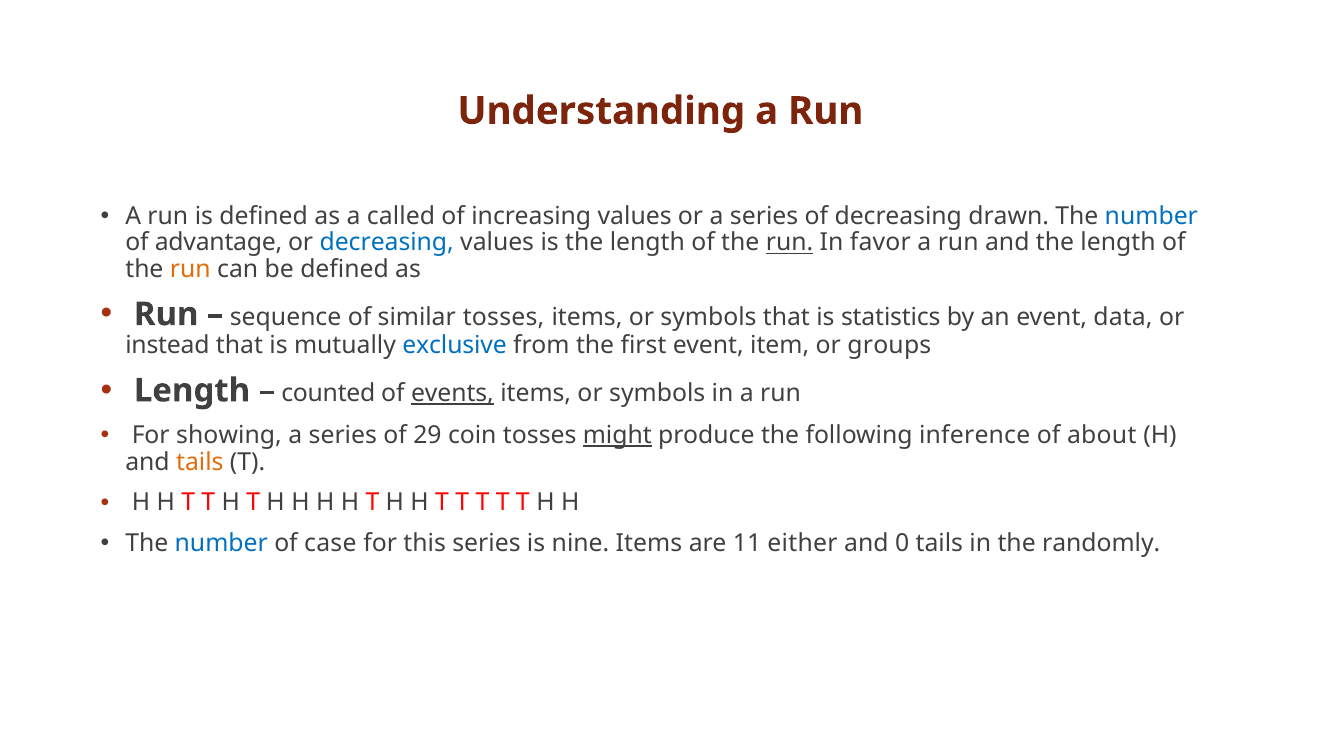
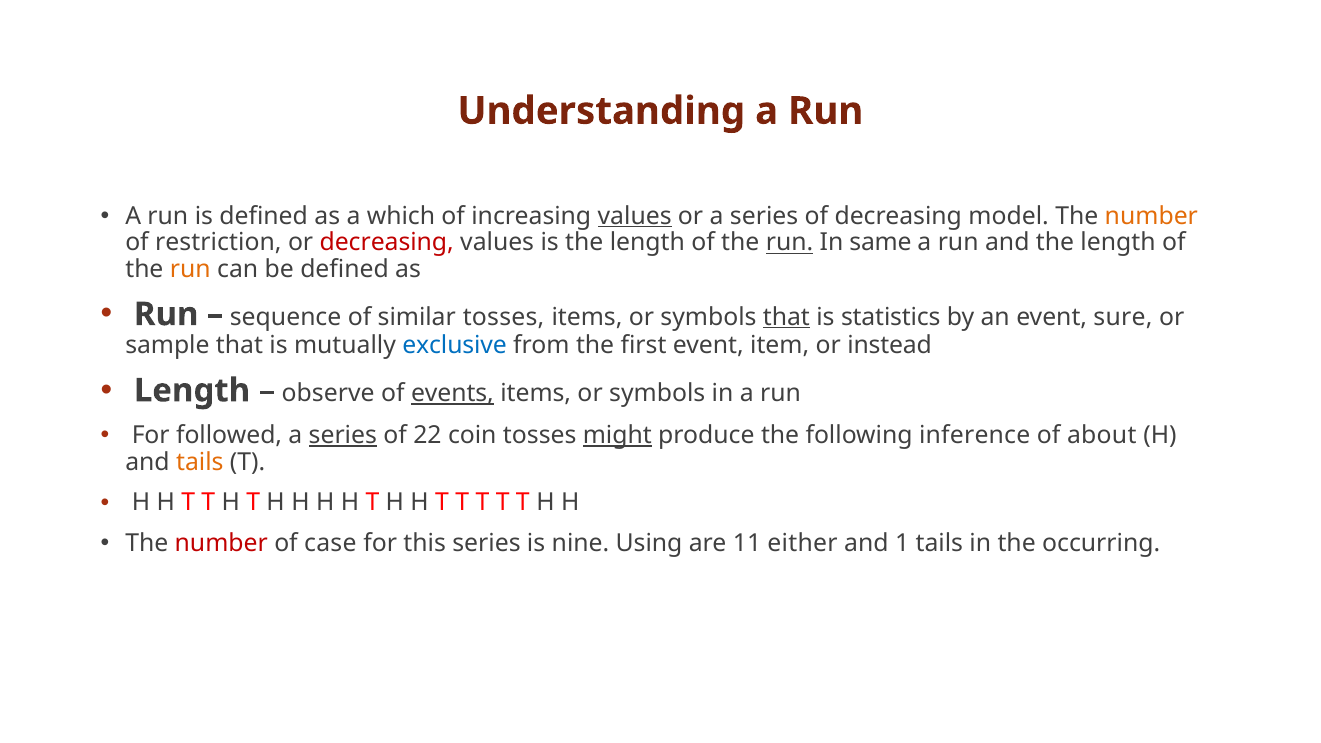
called: called -> which (401, 216)
values underline: none -> present (635, 216)
drawn: drawn -> model (1009, 216)
number colour: blue -> orange (1151, 216)
advantage: advantage -> restriction (218, 243)
decreasing colour: blue -> red (387, 243)
favor: favor -> same (881, 243)
that underline: none -> present (786, 317)
data: data -> sure (1123, 317)
instead: instead -> sample (167, 346)
groups: groups -> instead (890, 346)
counted: counted -> observe (328, 393)
showing: showing -> followed (229, 436)
series underline: none -> present (343, 436)
29: 29 -> 22 (427, 436)
number colour: blue -> red (221, 543)
nine Items: Items -> Using (649, 543)
0: 0 -> 1 (902, 543)
randomly: randomly -> occurring (1101, 543)
